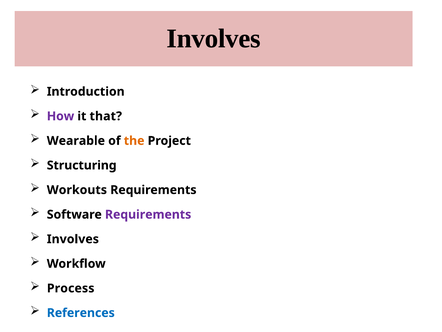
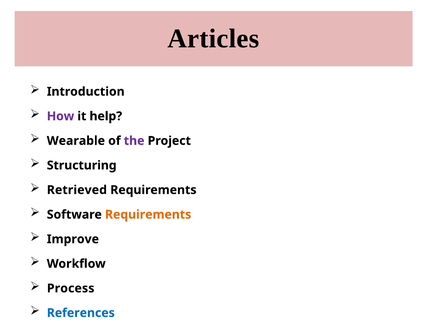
Involves: Involves -> Articles (213, 39)
that: that -> help (106, 116)
the colour: orange -> purple (134, 141)
Workouts: Workouts -> Retrieved (77, 190)
Requirements colour: purple -> orange (148, 214)
Involves: Involves -> Improve (73, 239)
